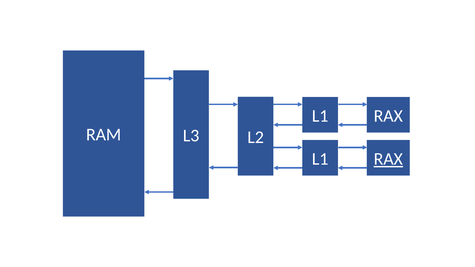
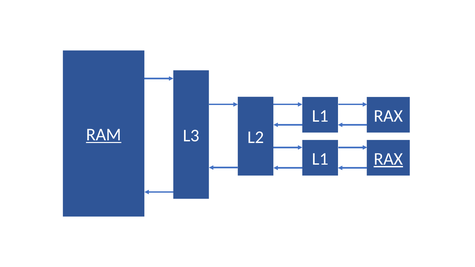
RAM underline: none -> present (104, 135)
